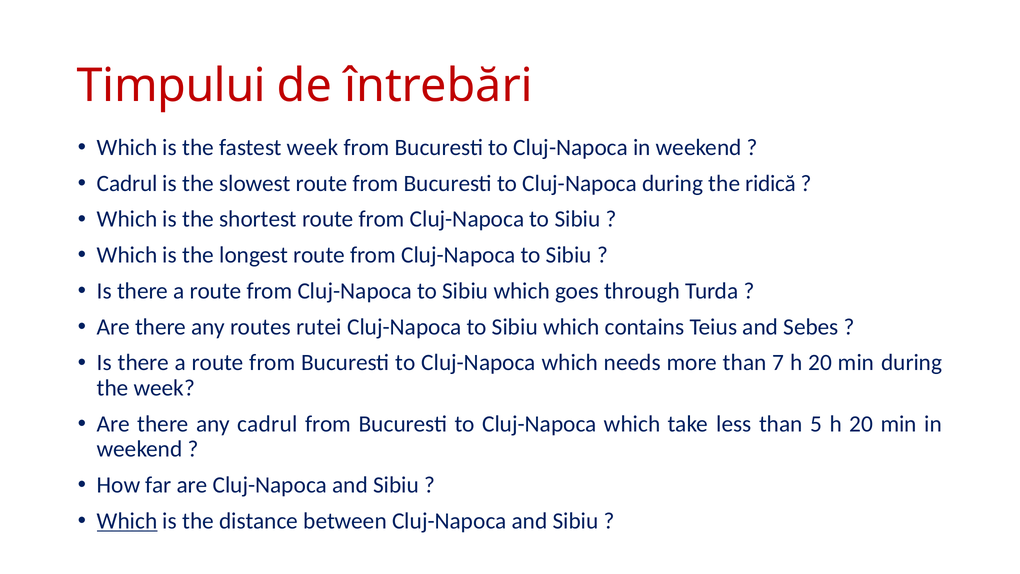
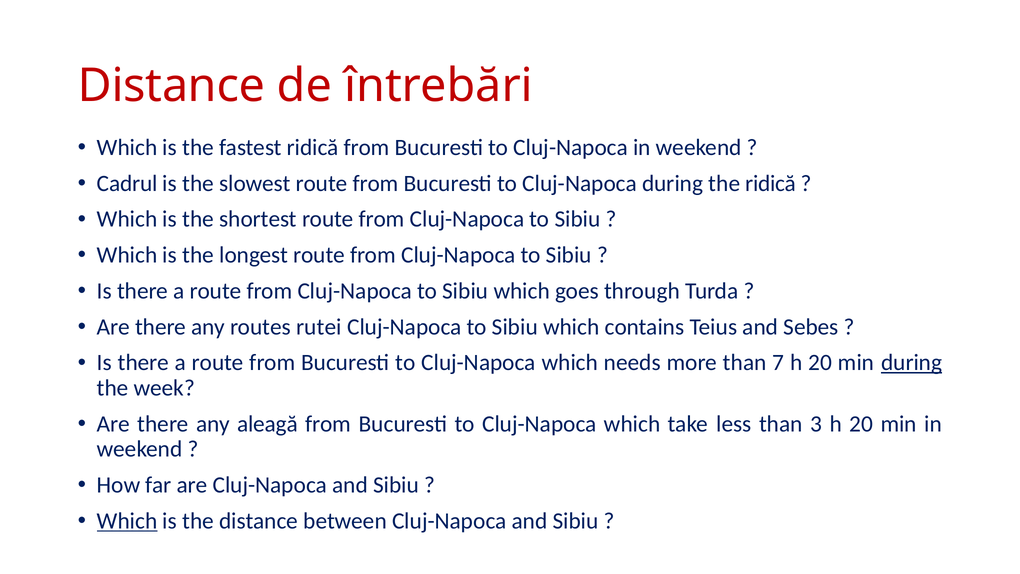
Timpului: Timpului -> Distance (171, 86)
fastest week: week -> ridică (313, 147)
during underline: none -> present (912, 363)
any cadrul: cadrul -> aleagă (268, 424)
5: 5 -> 3 (816, 424)
